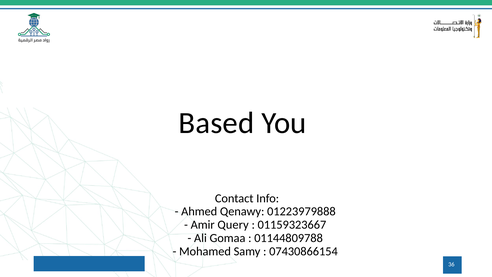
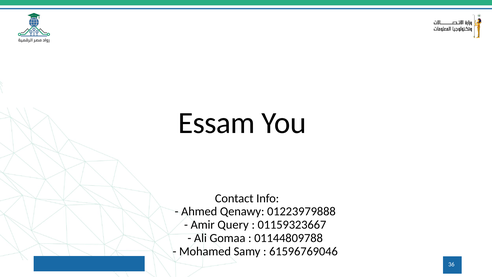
Based: Based -> Essam (217, 123)
07430866154: 07430866154 -> 61596769046 (303, 251)
